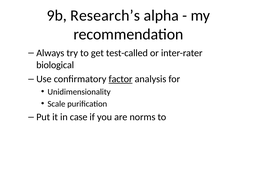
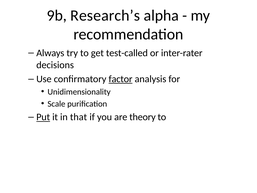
biological: biological -> decisions (55, 65)
Put underline: none -> present (43, 117)
case: case -> that (79, 117)
norms: norms -> theory (143, 117)
